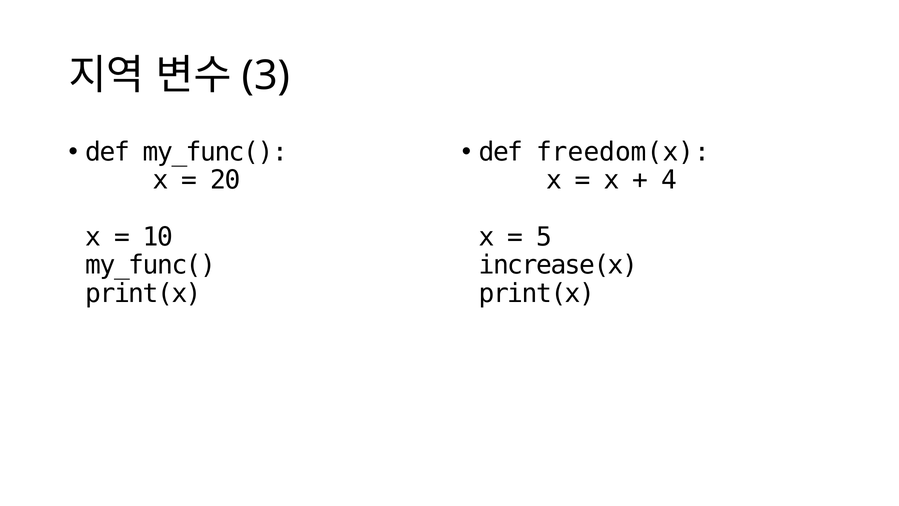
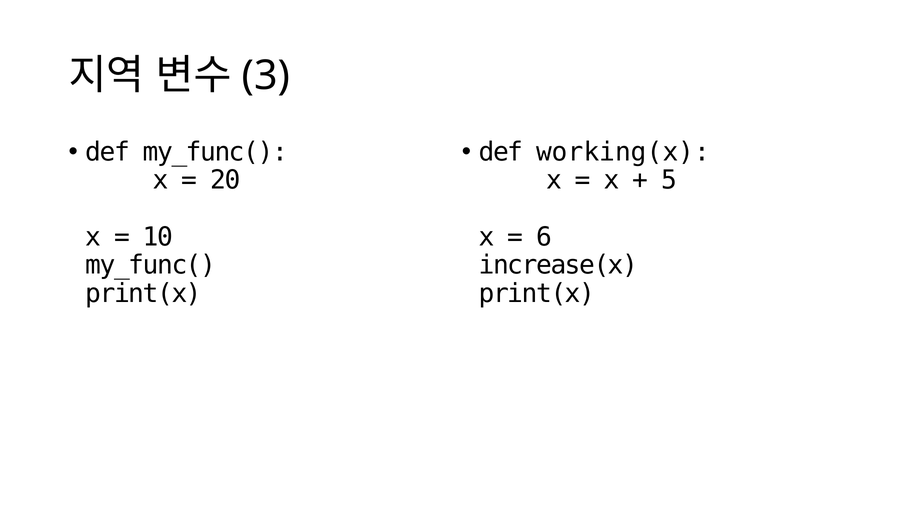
freedom(x: freedom(x -> working(x (623, 152)
4: 4 -> 5 (669, 180)
5: 5 -> 6 (544, 237)
